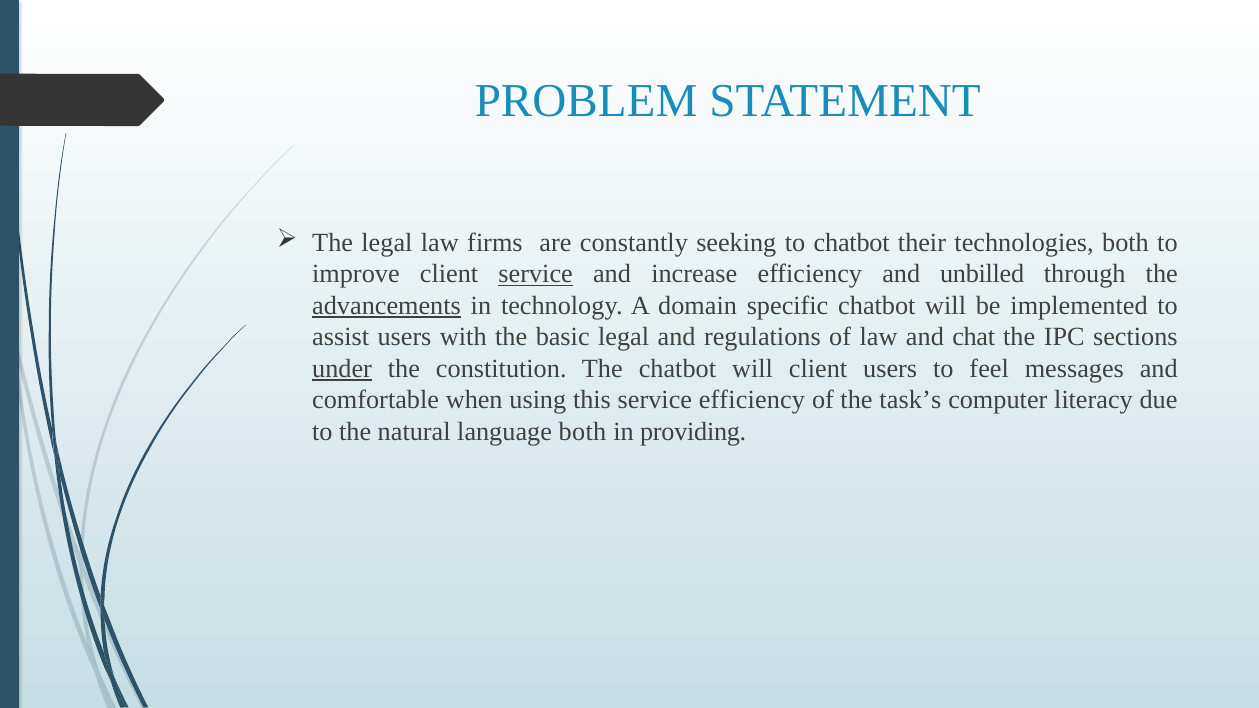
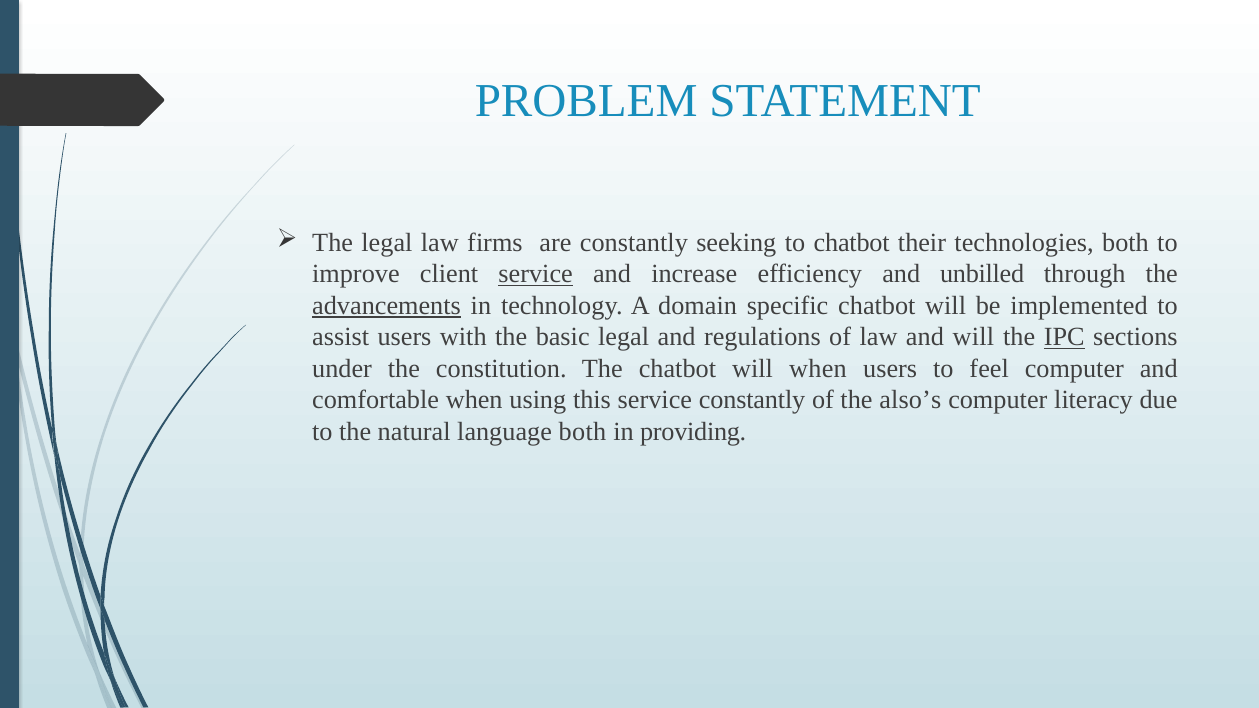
and chat: chat -> will (973, 337)
IPC underline: none -> present (1064, 337)
under underline: present -> none (342, 369)
will client: client -> when (818, 369)
feel messages: messages -> computer (1074, 369)
service efficiency: efficiency -> constantly (752, 400)
task’s: task’s -> also’s (910, 400)
